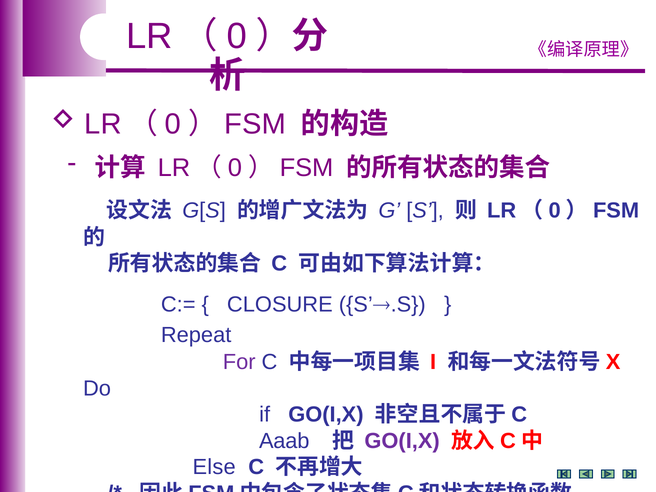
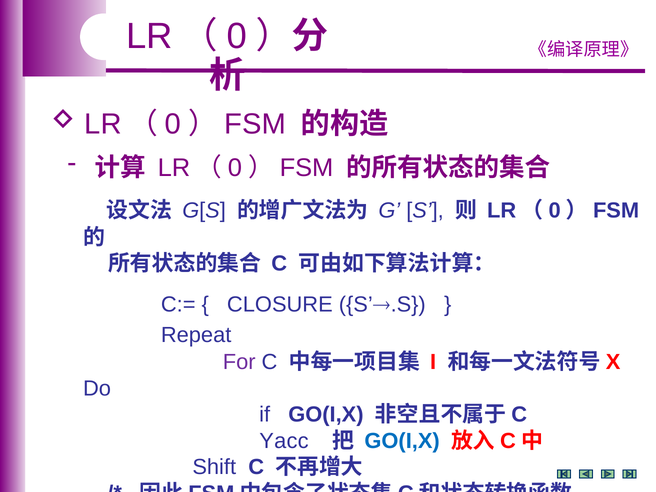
Aaab: Aaab -> Yacc (284, 441)
GO(I,X colour: purple -> blue (402, 441)
Else: Else -> Shift (214, 467)
